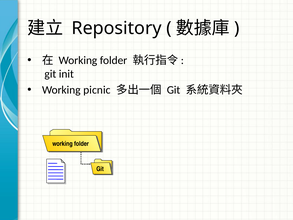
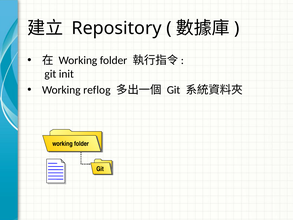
picnic: picnic -> reflog (97, 90)
